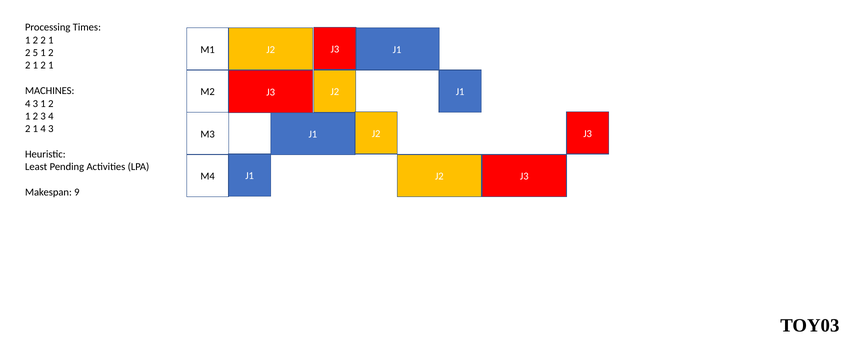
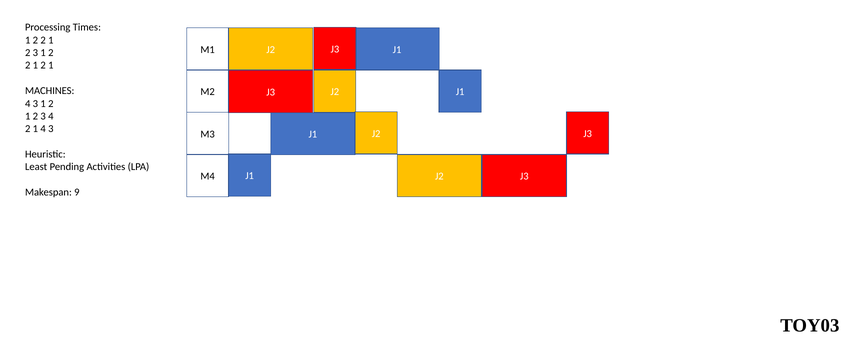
5: 5 -> 3 (35, 53)
